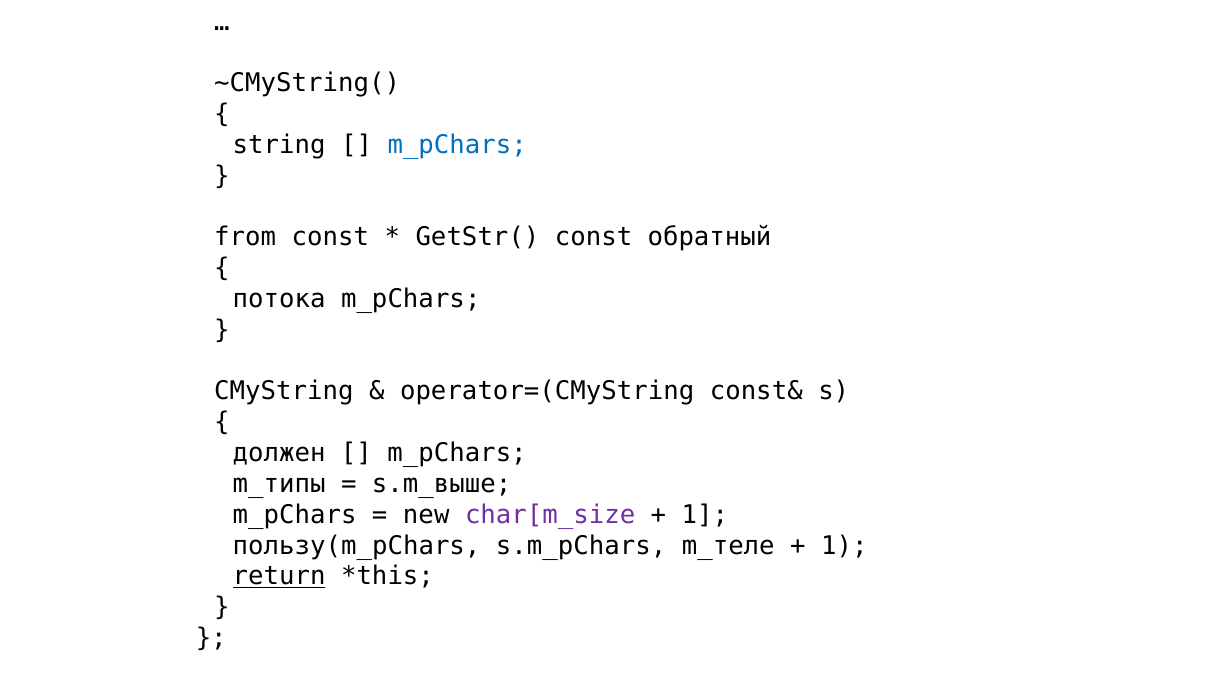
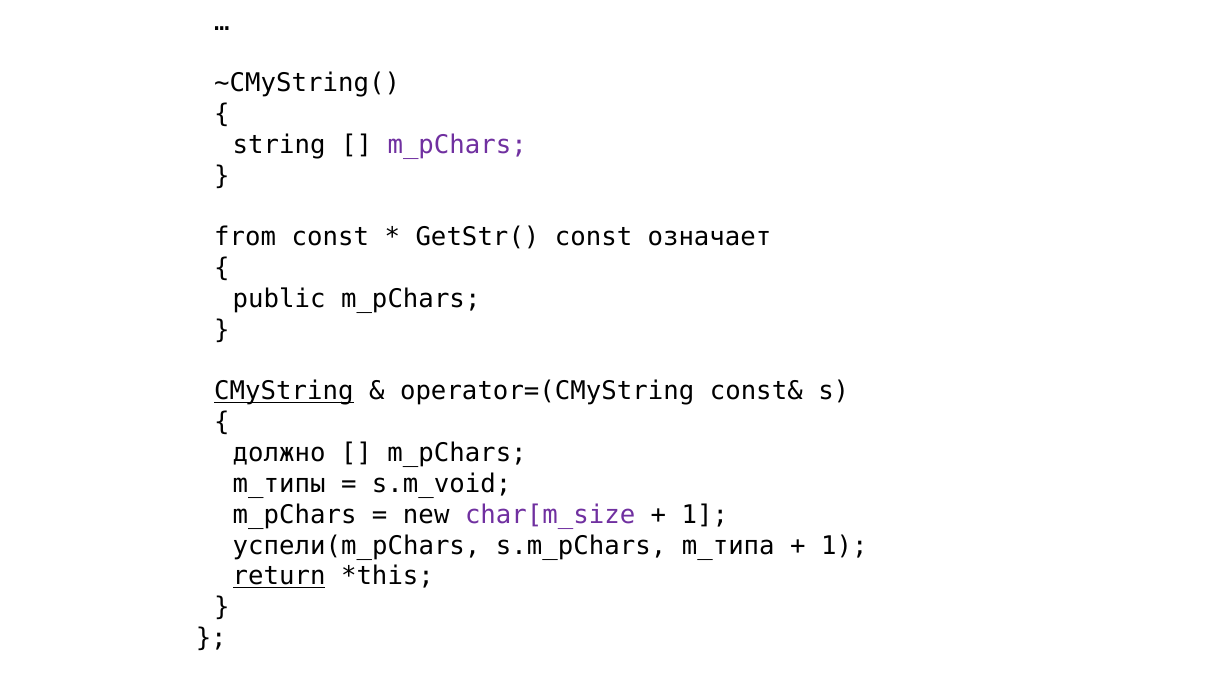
m_pChars colour: blue -> purple (457, 145)
обратный: обратный -> означает (709, 237)
потока: потока -> public (279, 299)
CMyString underline: none -> present (284, 391)
должен: должен -> должно (279, 453)
s.m_выше: s.m_выше -> s.m_void (442, 484)
пользу(m_pChars: пользу(m_pChars -> успели(m_pChars (357, 546)
m_теле: m_теле -> m_типа (728, 546)
